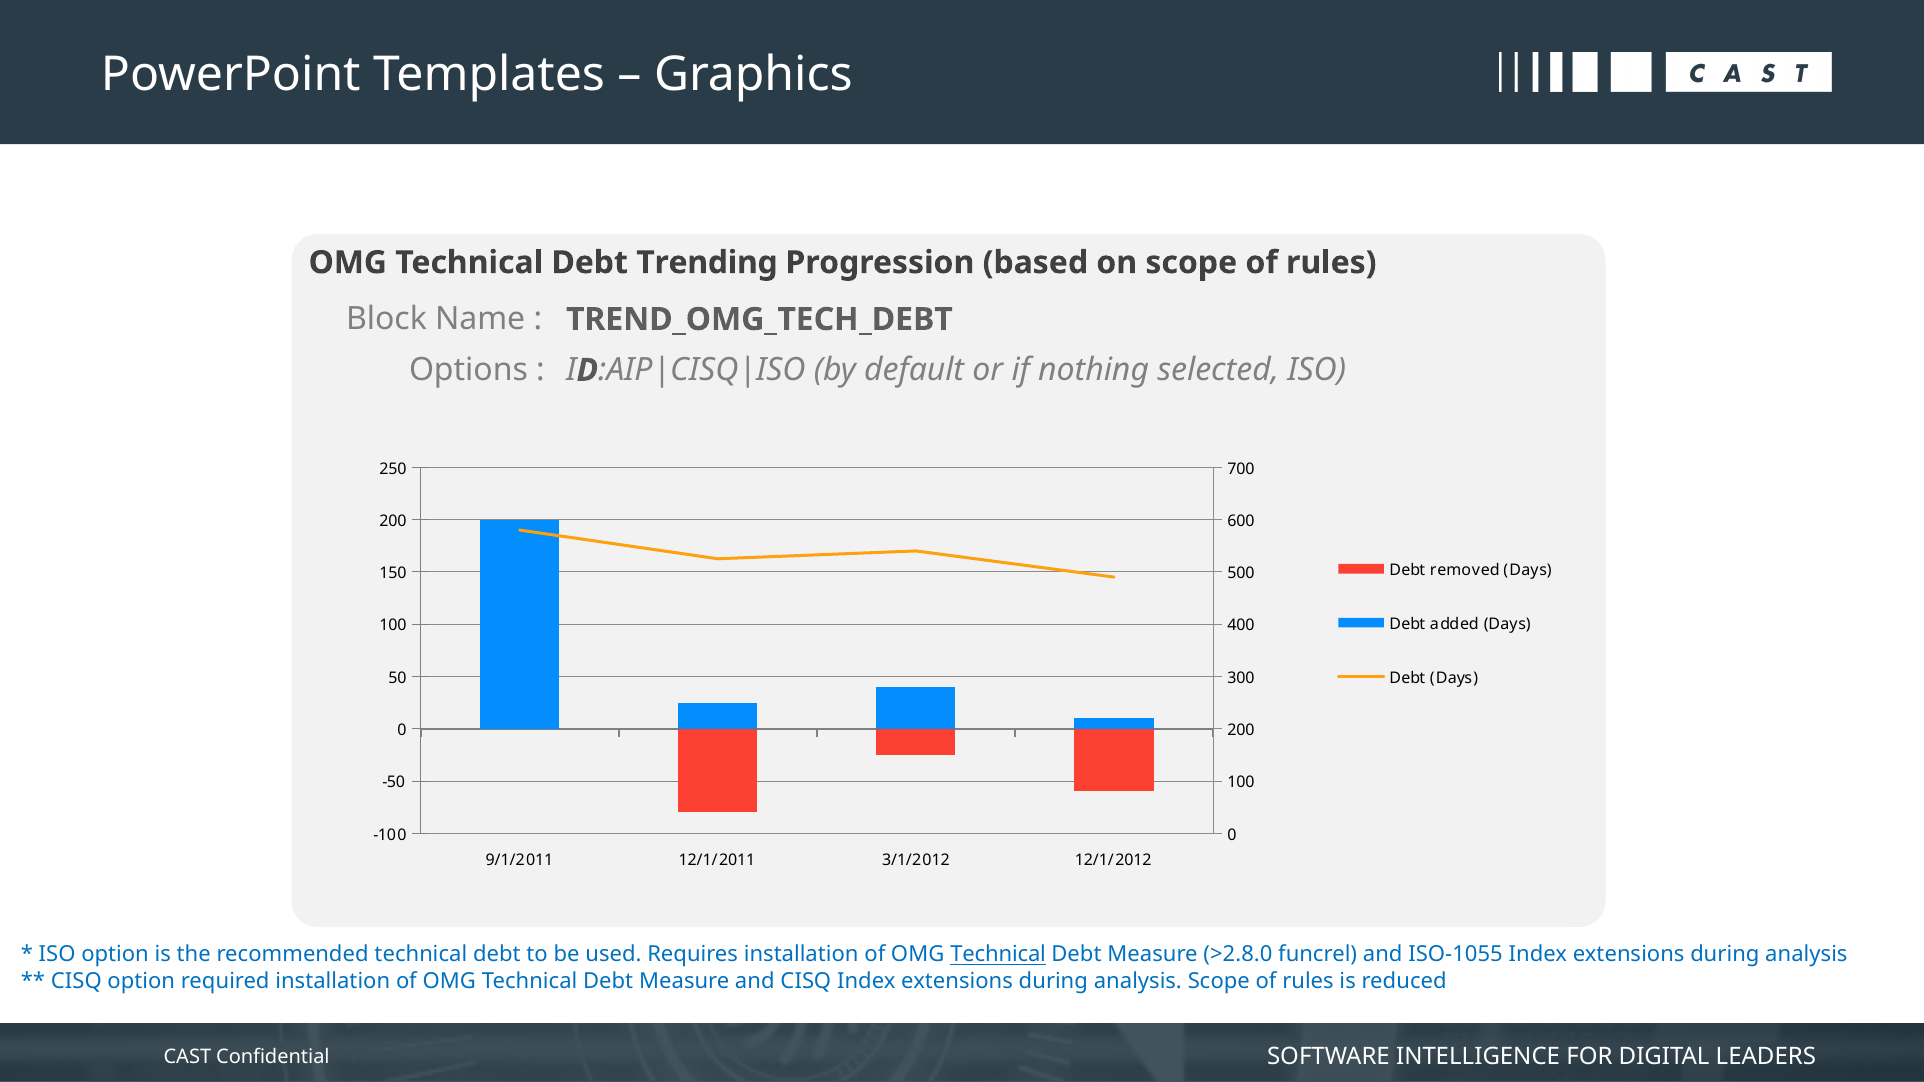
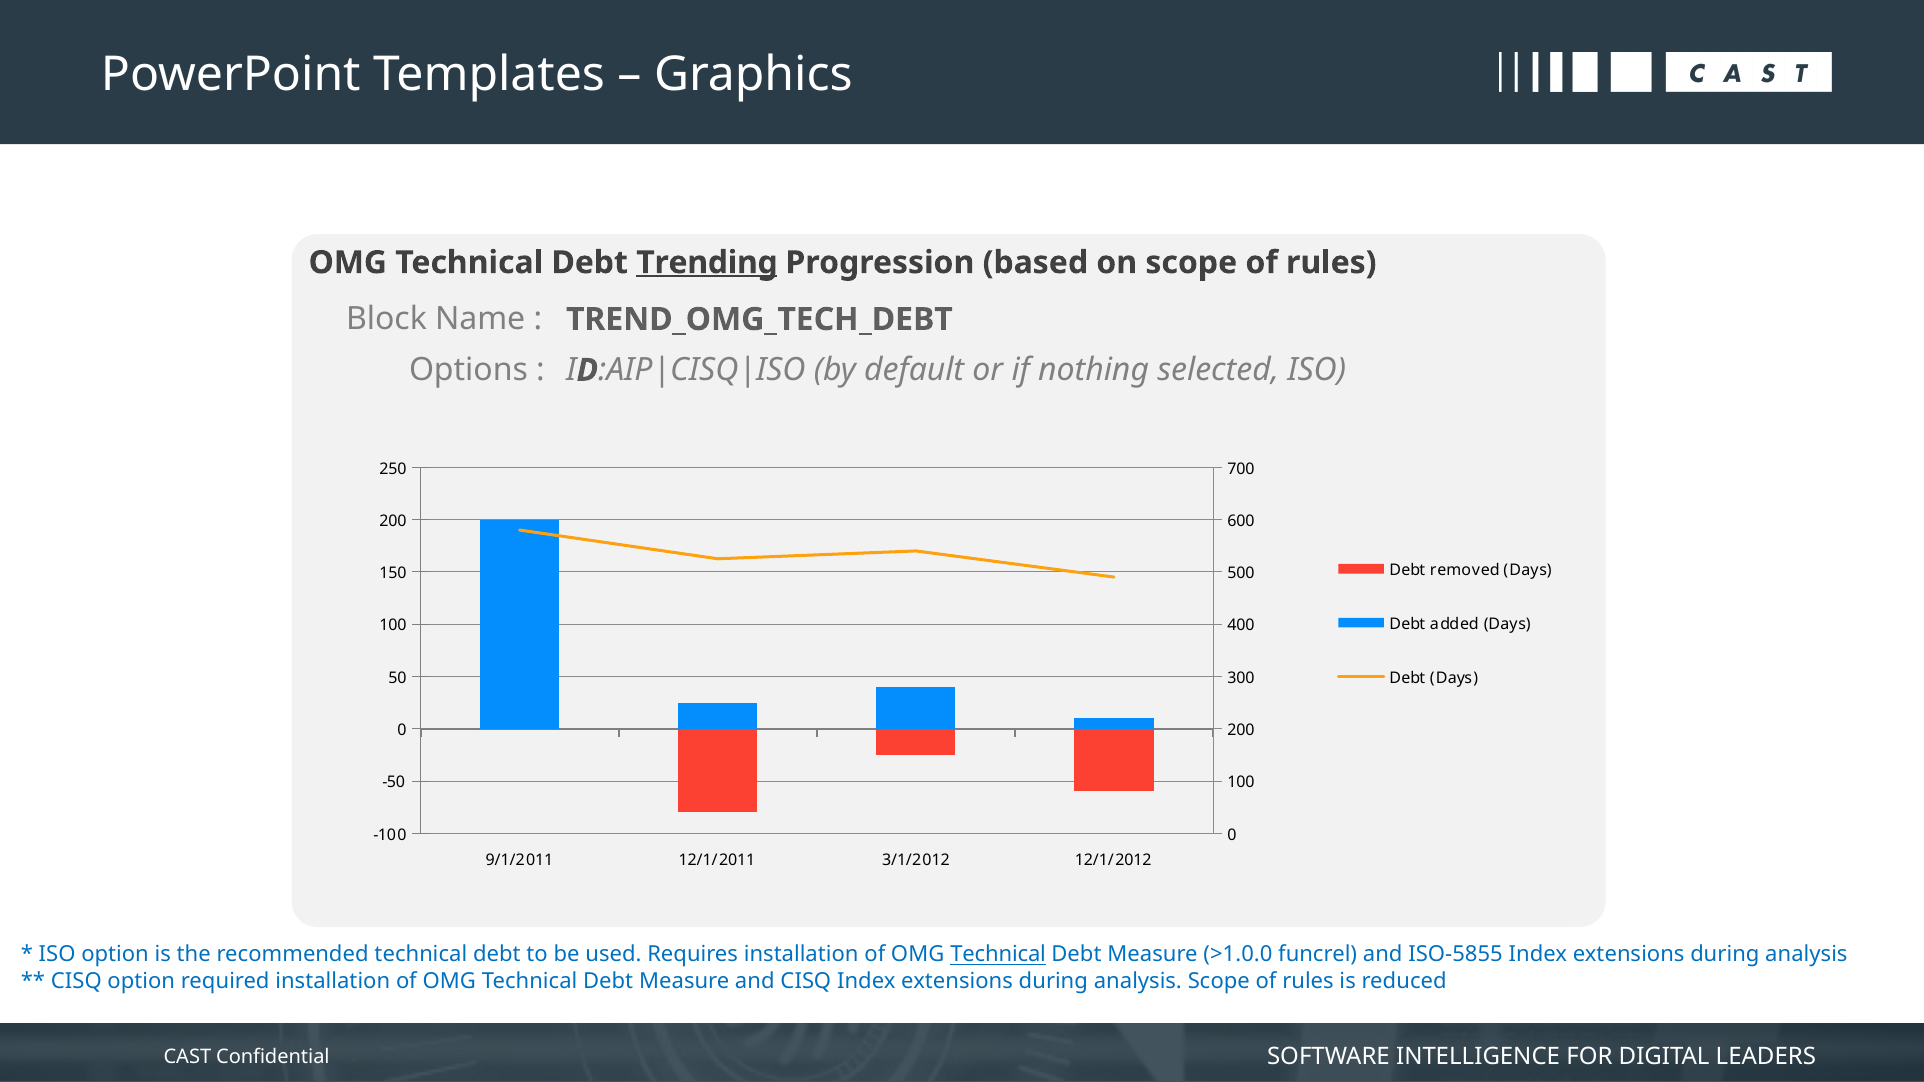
Trending underline: none -> present (707, 263)
>2.8.0: >2.8.0 -> >1.0.0 (1238, 955)
ISO-1055: ISO-1055 -> ISO-5855 (1456, 955)
